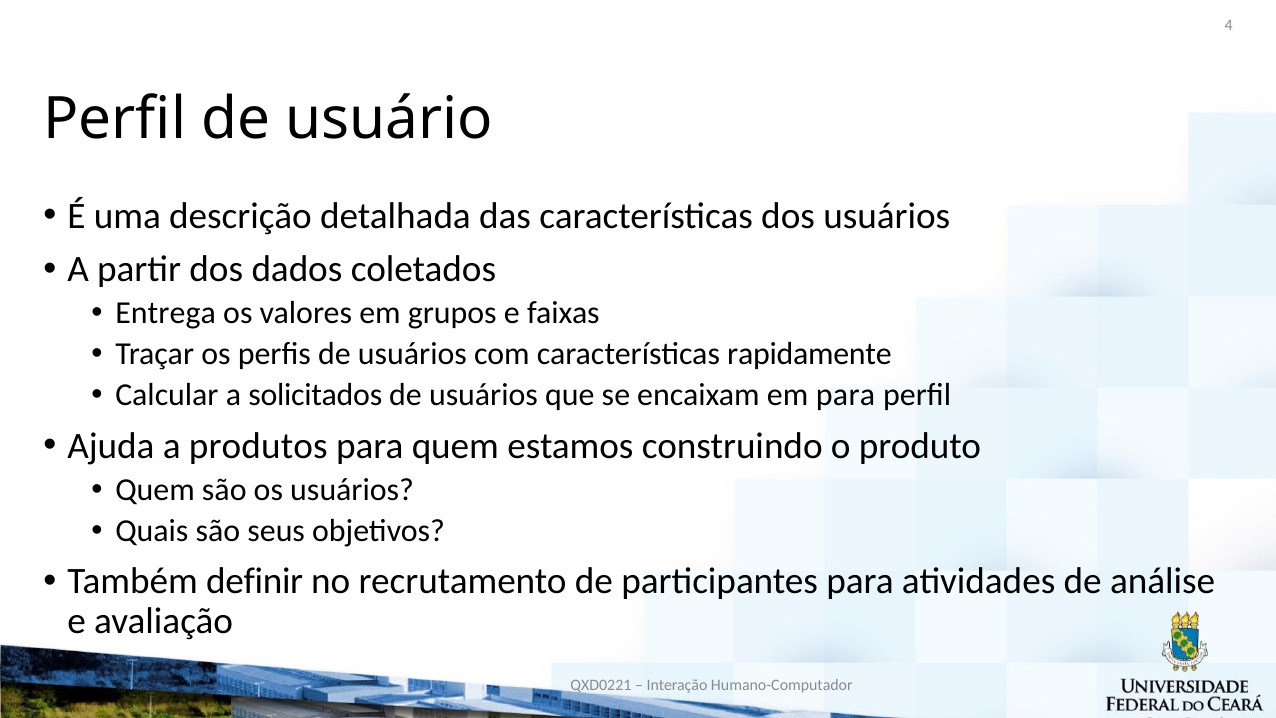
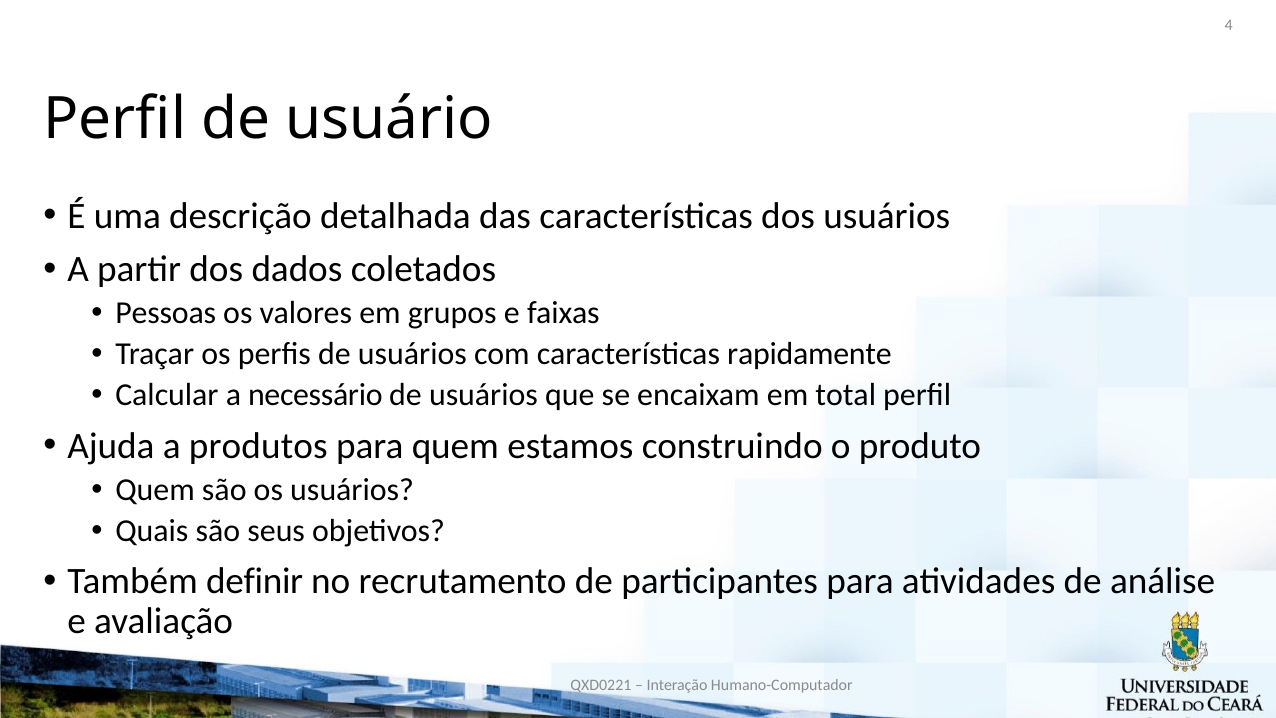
Entrega: Entrega -> Pessoas (166, 313)
solicitados: solicitados -> necessário (315, 395)
em para: para -> total (846, 395)
